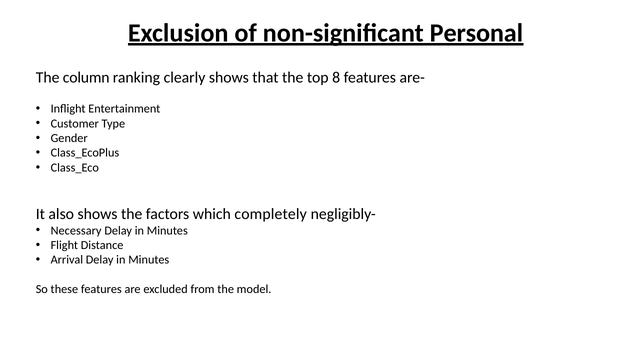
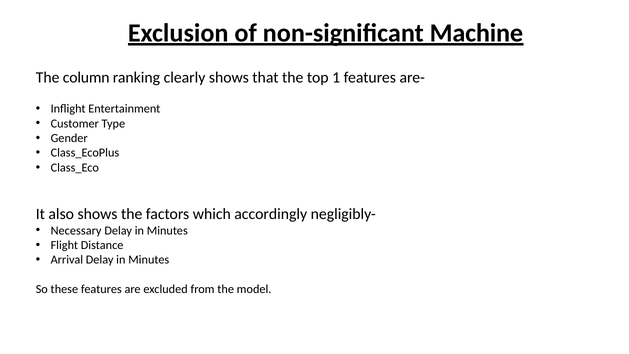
Personal: Personal -> Machine (476, 33)
8: 8 -> 1 (336, 78)
completely: completely -> accordingly (271, 214)
